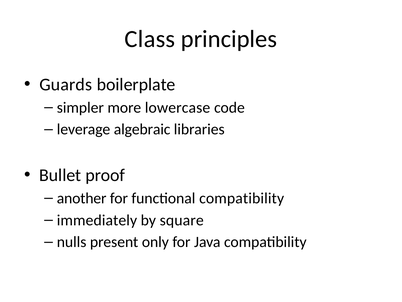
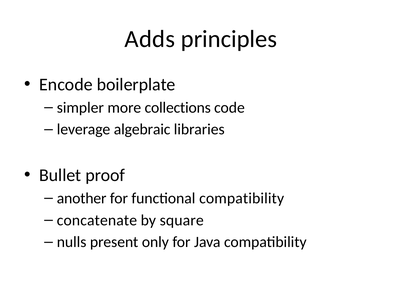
Class: Class -> Adds (150, 39)
Guards: Guards -> Encode (66, 84)
lowercase: lowercase -> collections (178, 107)
immediately: immediately -> concatenate (97, 220)
